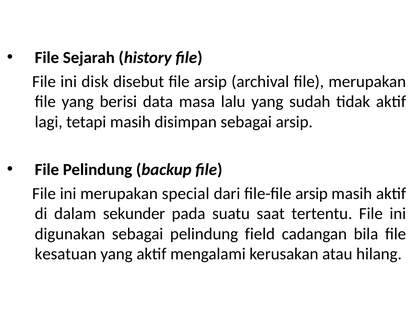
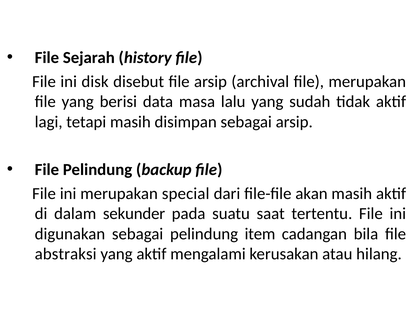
file-file arsip: arsip -> akan (312, 193)
field: field -> item (260, 234)
kesatuan: kesatuan -> abstraksi (66, 254)
